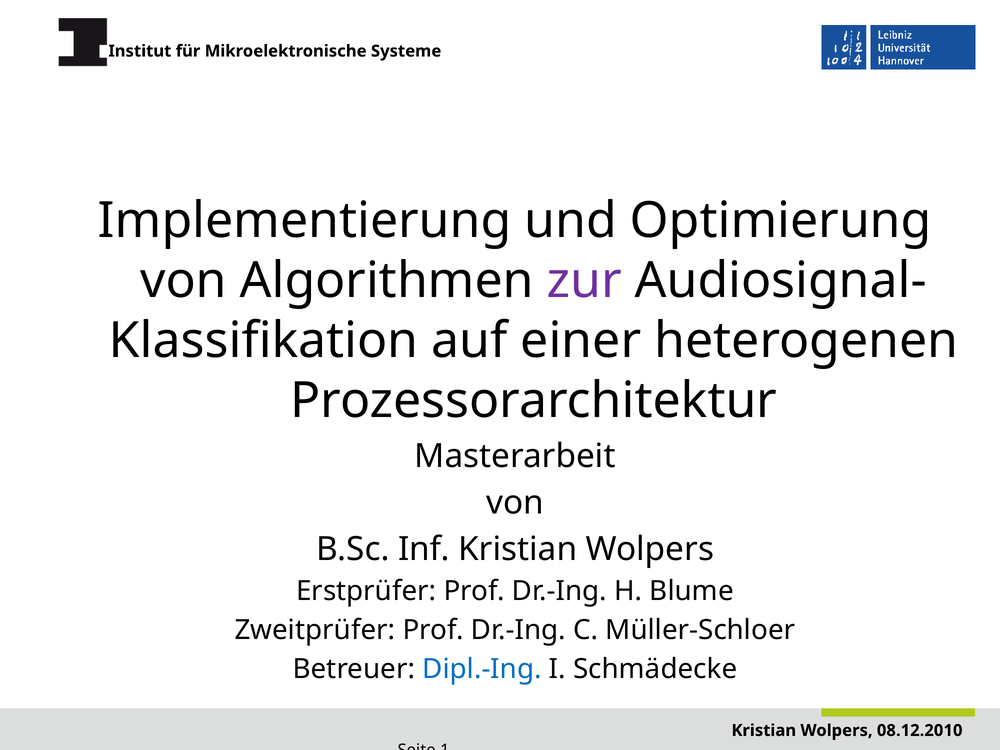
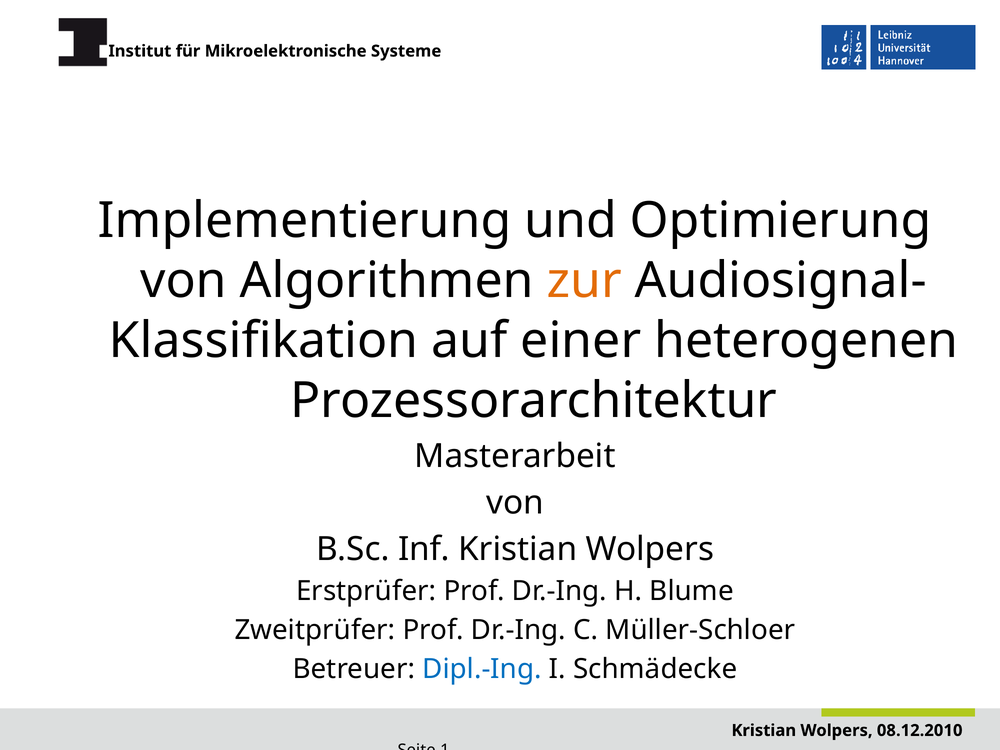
zur colour: purple -> orange (584, 281)
